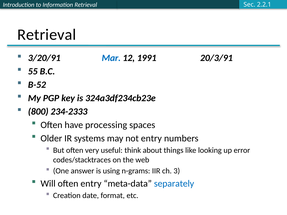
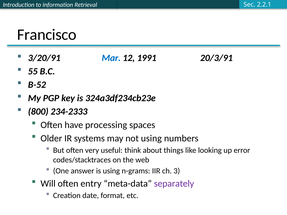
Retrieval: Retrieval -> Francisco (47, 35)
not entry: entry -> using (151, 138)
separately colour: blue -> purple (174, 184)
